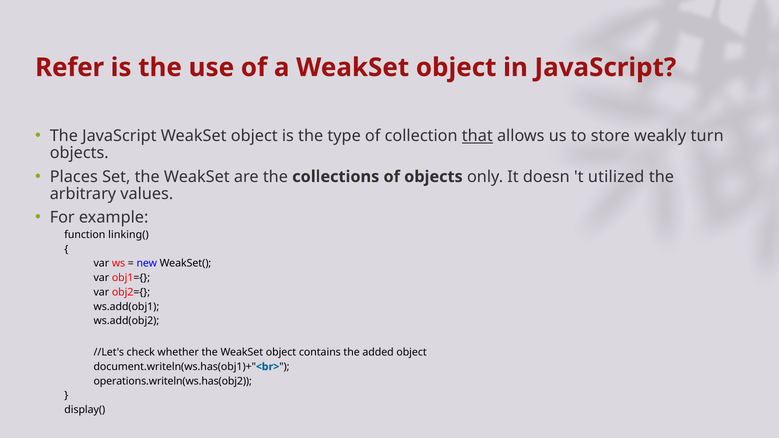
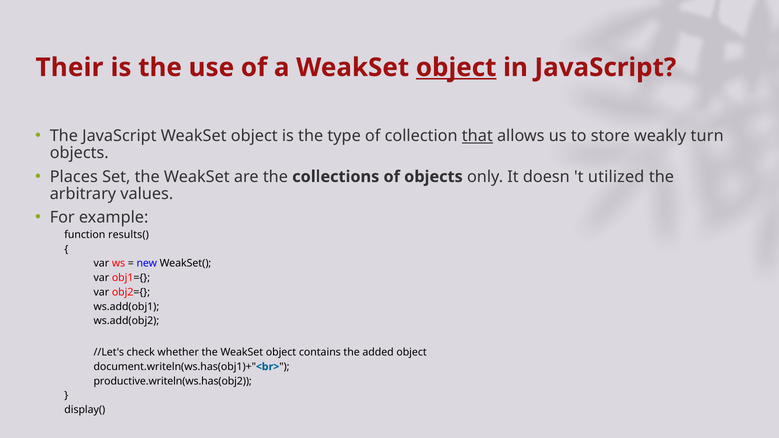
Refer: Refer -> Their (69, 68)
object underline: none -> present (456, 68)
linking(: linking( -> results( (129, 235)
operations.writeln(ws.has(obj2: operations.writeln(ws.has(obj2 -> productive.writeln(ws.has(obj2 (173, 381)
